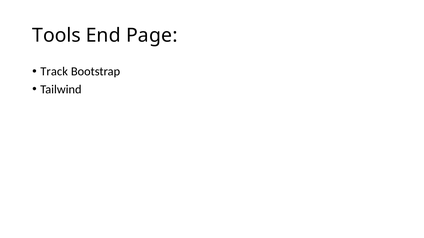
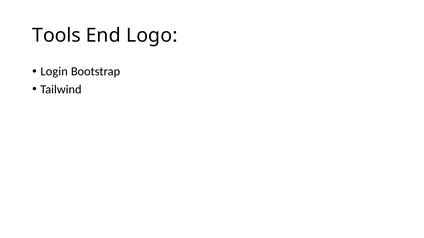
Page: Page -> Logo (152, 36)
Track: Track -> Login (54, 72)
